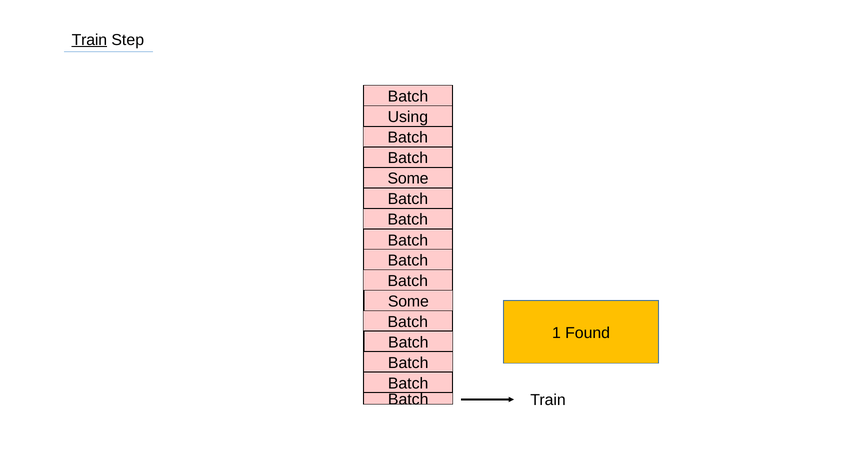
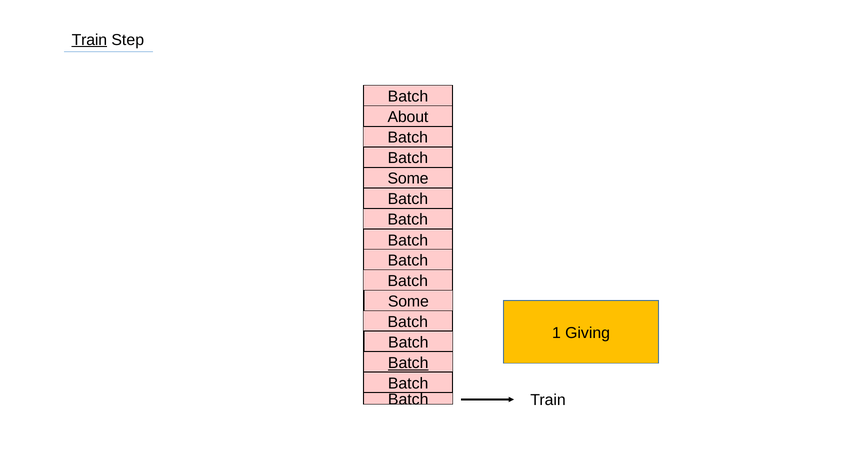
Using: Using -> About (408, 117)
Found: Found -> Giving (588, 333)
Batch underline: none -> present (408, 363)
